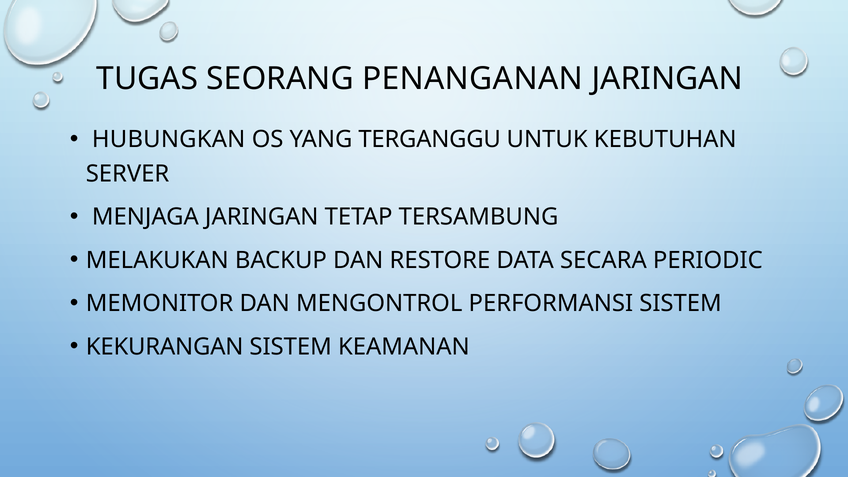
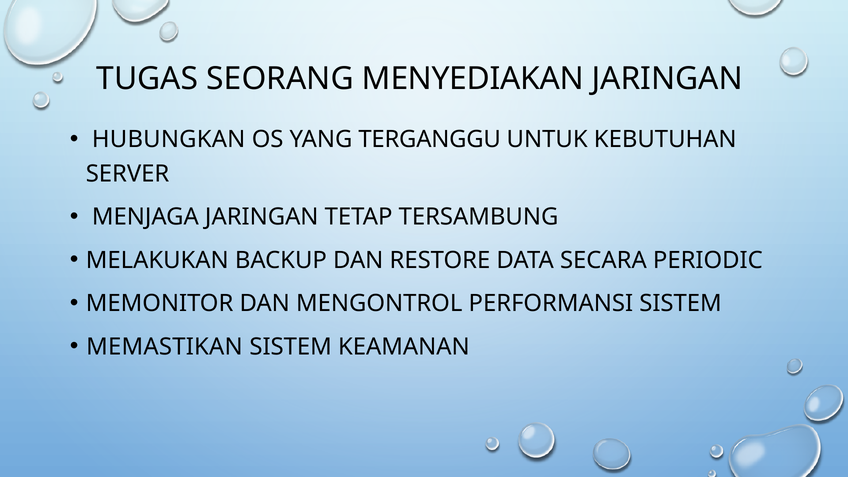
PENANGANAN: PENANGANAN -> MENYEDIAKAN (473, 79)
KEKURANGAN: KEKURANGAN -> MEMASTIKAN (164, 347)
